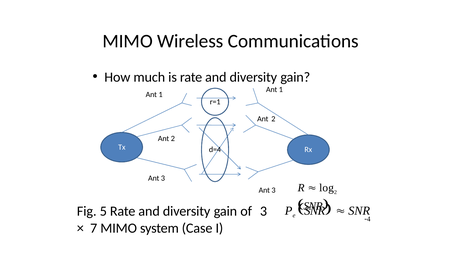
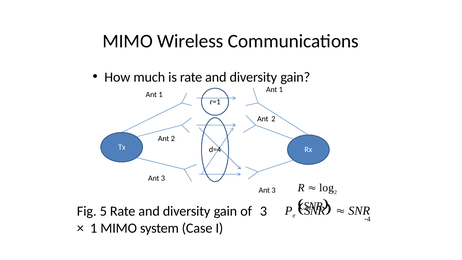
7: 7 -> 1 (94, 228)
